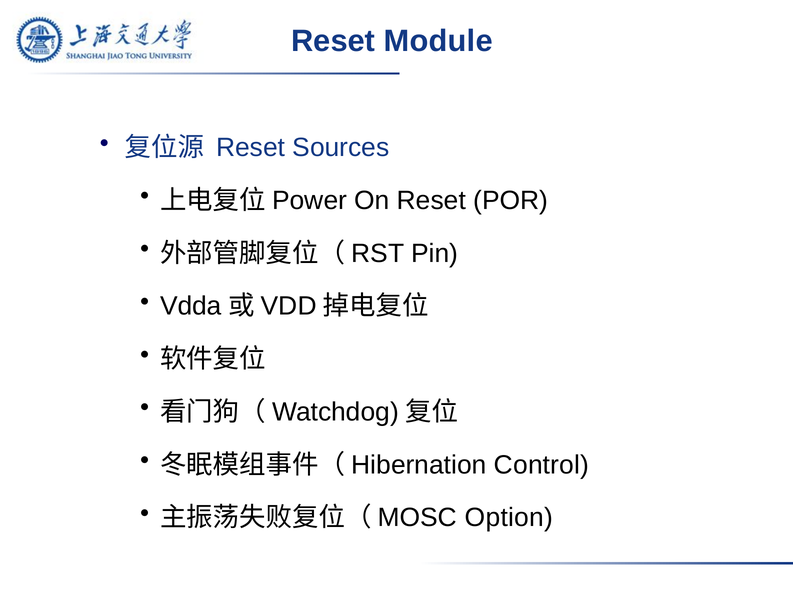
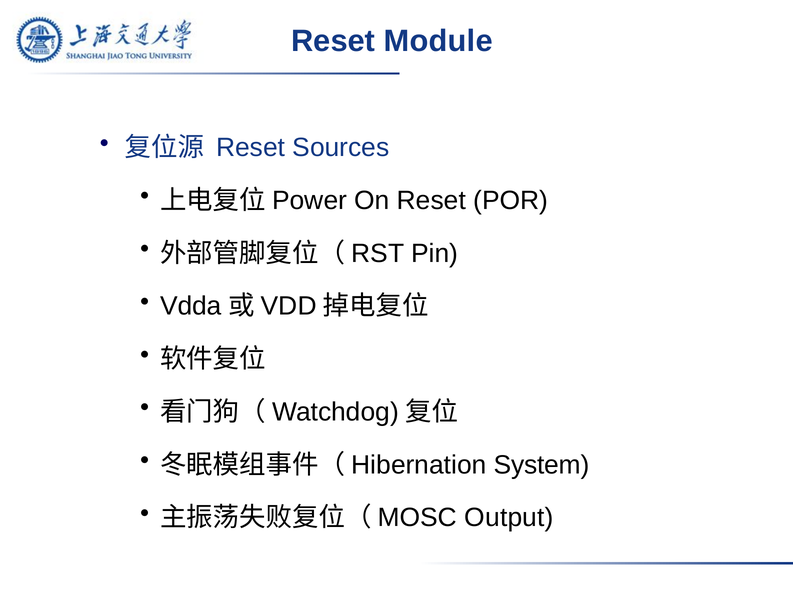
Control: Control -> System (542, 465)
Option: Option -> Output (509, 518)
